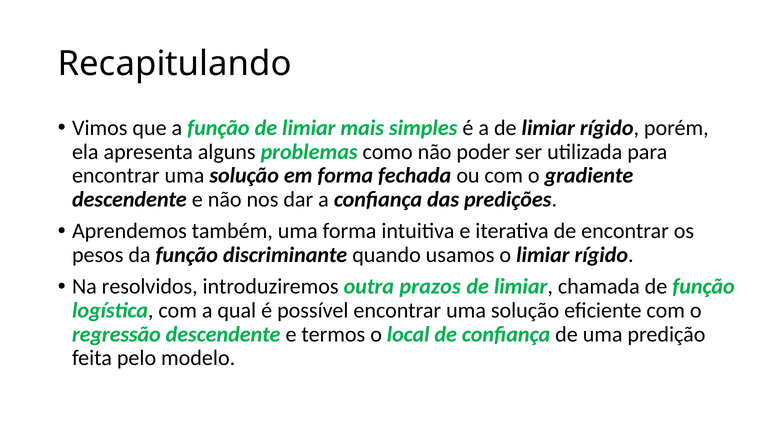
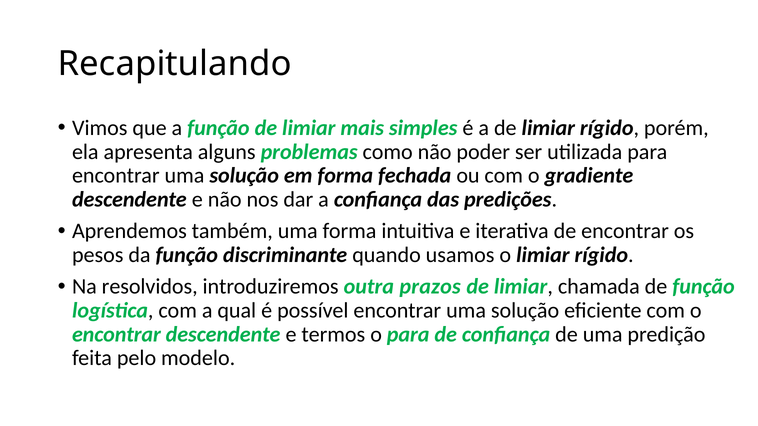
regressão: regressão -> encontrar (116, 335)
o local: local -> para (408, 335)
